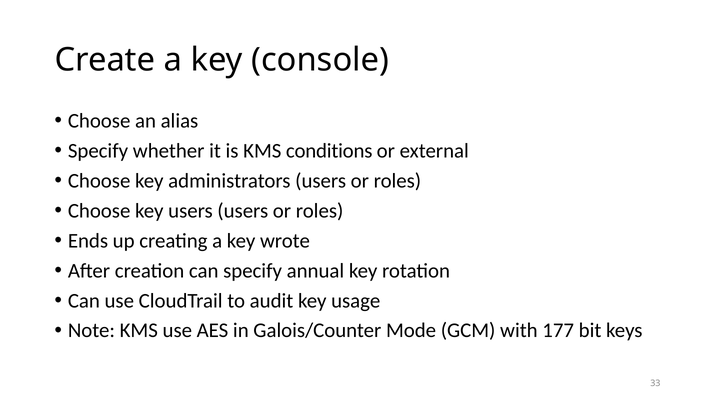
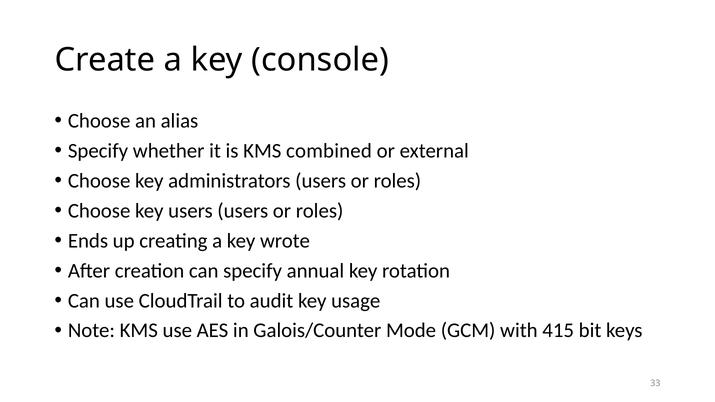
conditions: conditions -> combined (329, 151)
177: 177 -> 415 (558, 331)
